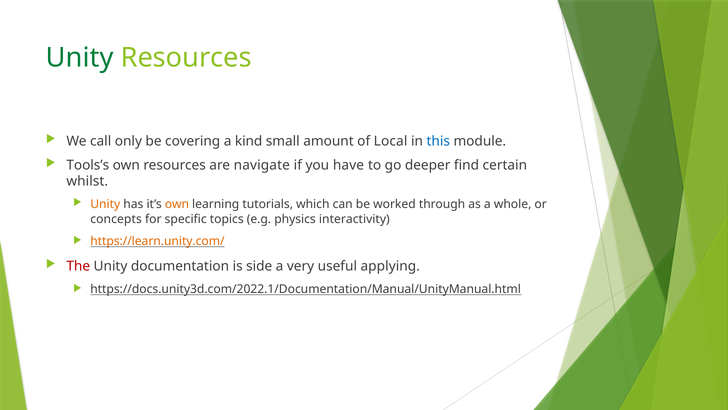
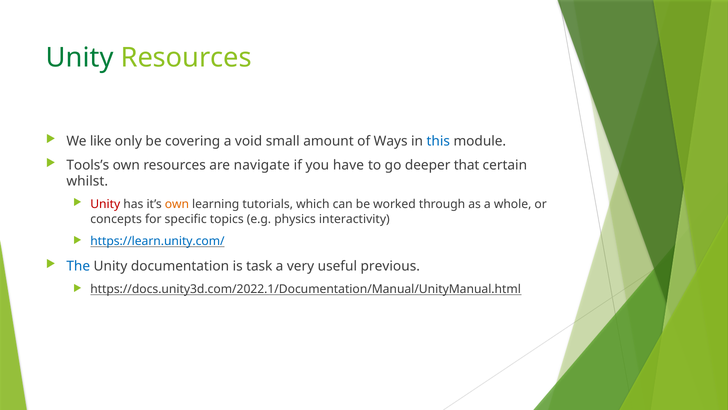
call: call -> like (101, 141)
kind: kind -> void (249, 141)
Local: Local -> Ways (391, 141)
find: find -> that (467, 165)
Unity colour: orange -> red (105, 204)
https://learn.unity.com/ colour: orange -> blue (157, 241)
The colour: red -> blue (78, 266)
side: side -> task (259, 266)
applying: applying -> previous (390, 266)
